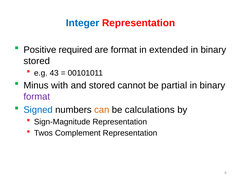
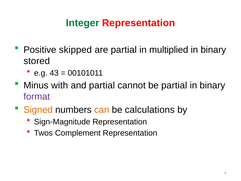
Integer colour: blue -> green (83, 23)
required: required -> skipped (75, 50)
are format: format -> partial (124, 50)
extended: extended -> multiplied (169, 50)
and stored: stored -> partial (102, 85)
Signed colour: blue -> orange (38, 110)
